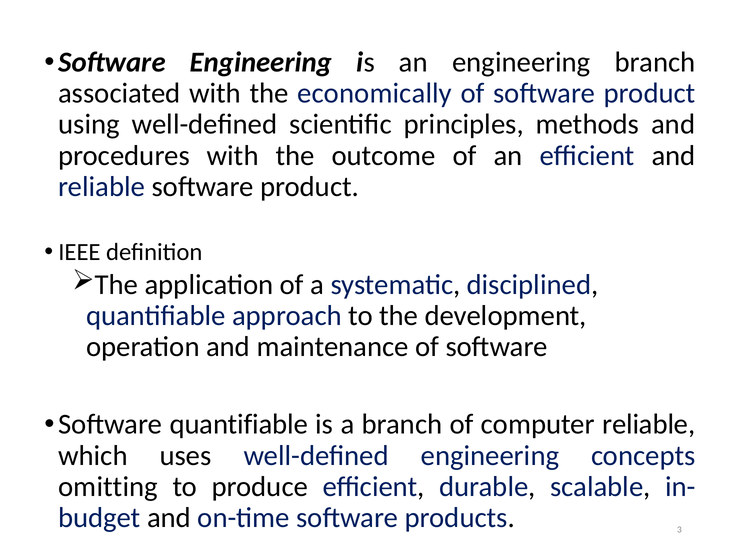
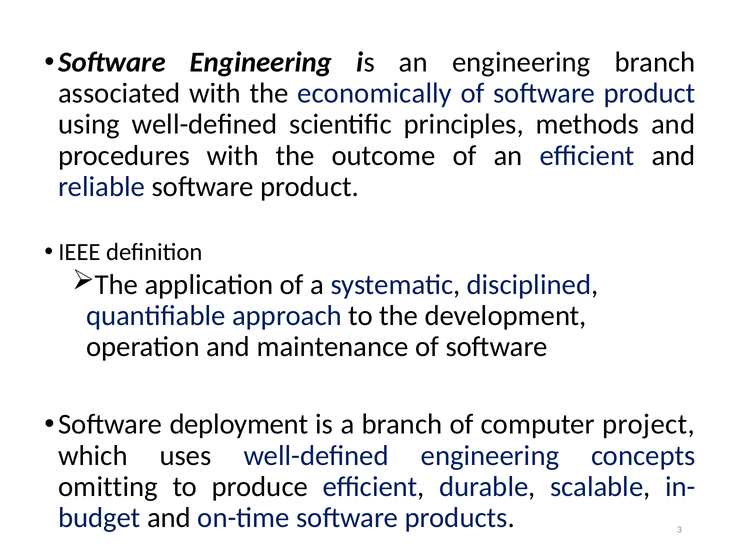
Software quantifiable: quantifiable -> deployment (239, 424)
computer reliable: reliable -> project (648, 424)
